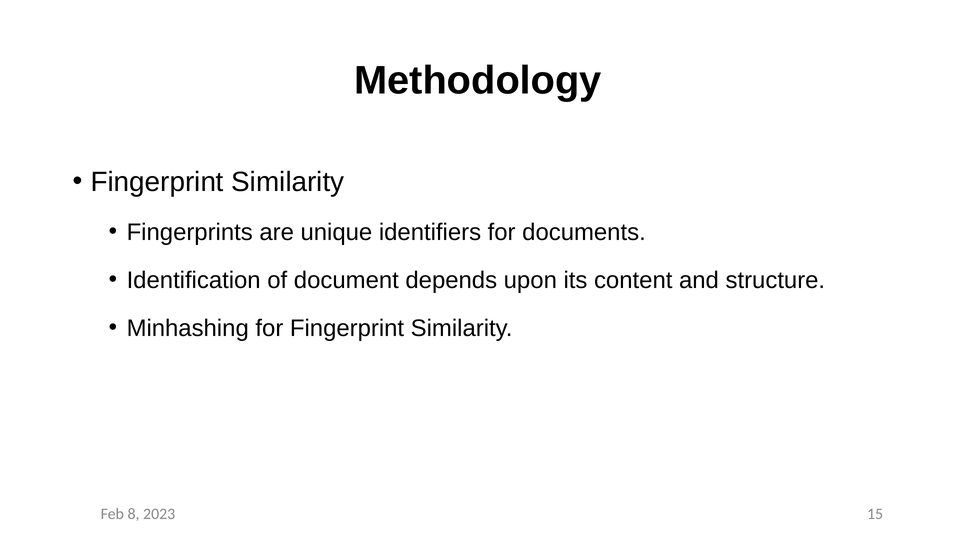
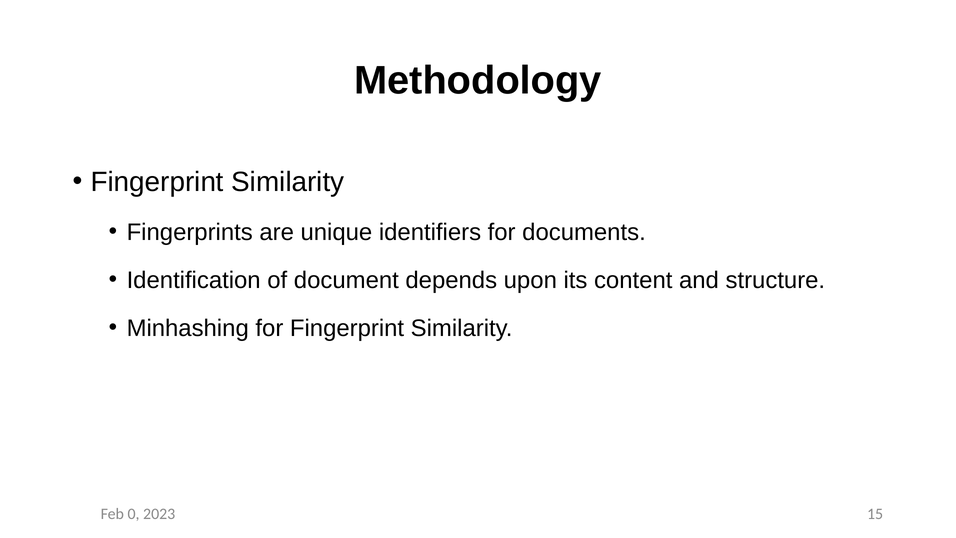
8: 8 -> 0 (134, 514)
